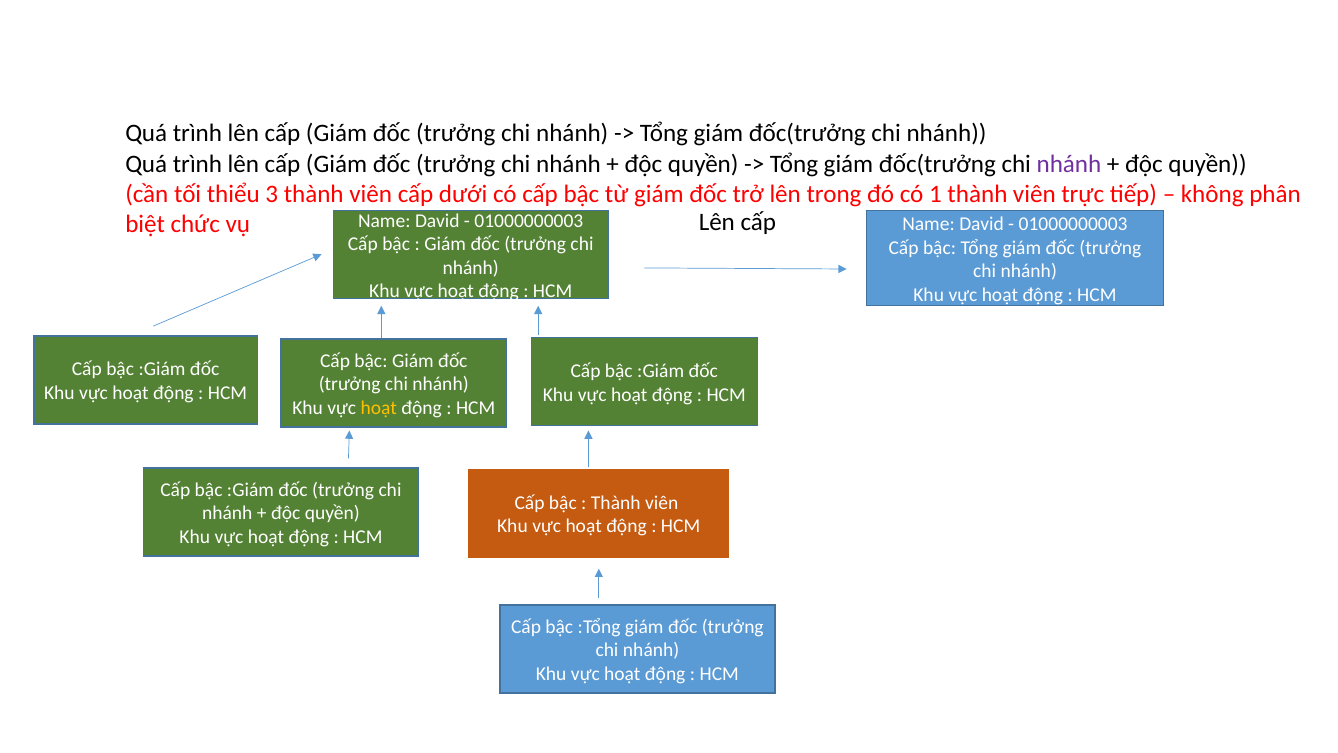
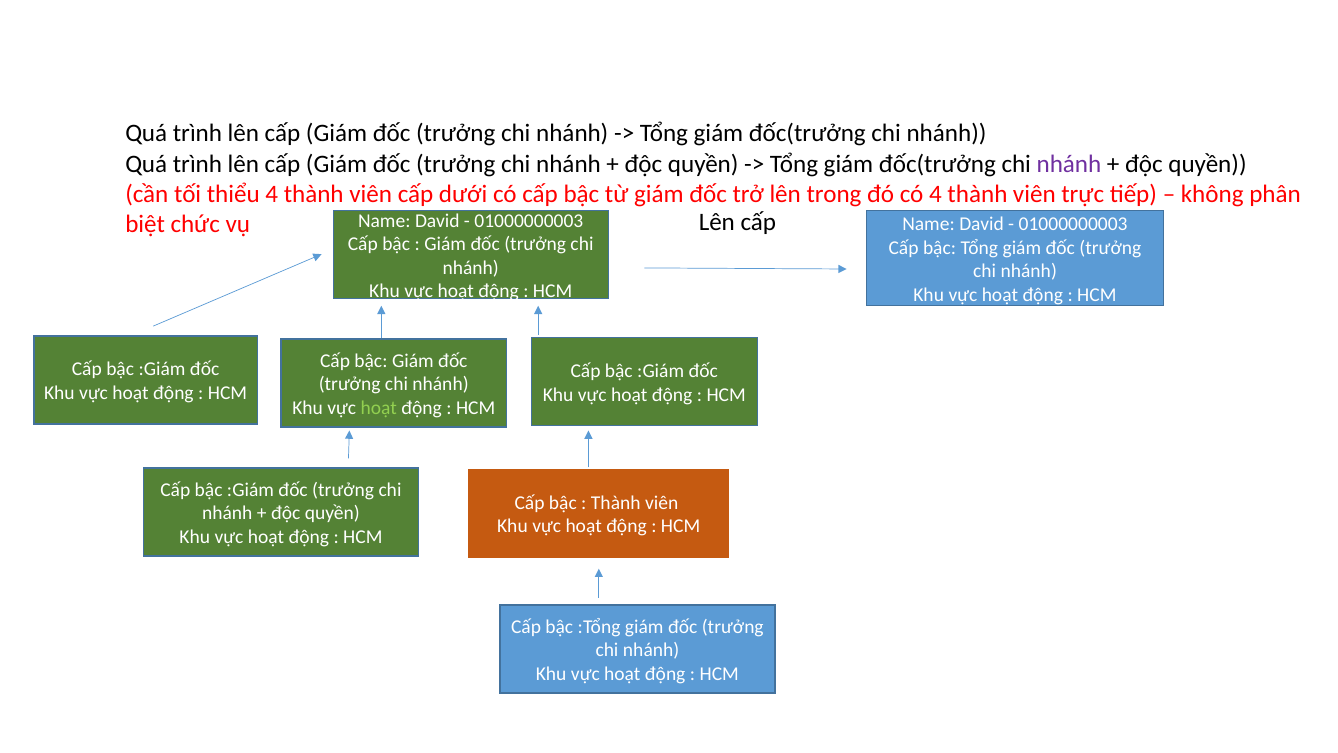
thiểu 3: 3 -> 4 (272, 194)
có 1: 1 -> 4 (935, 194)
hoạt colour: yellow -> light green (379, 407)
